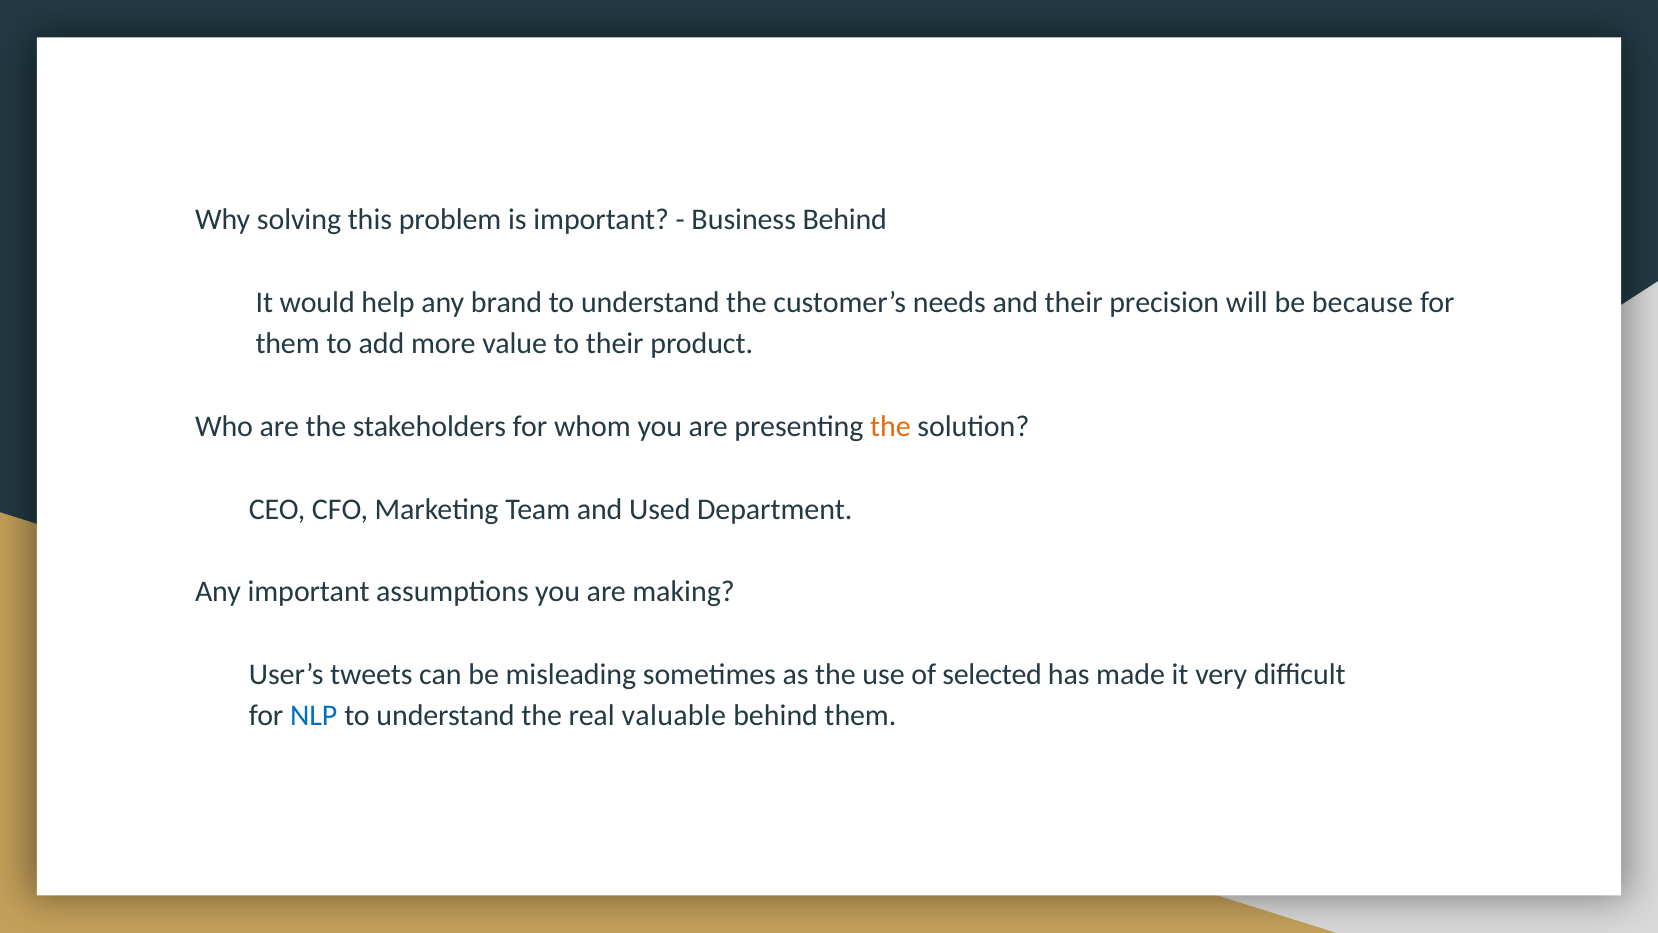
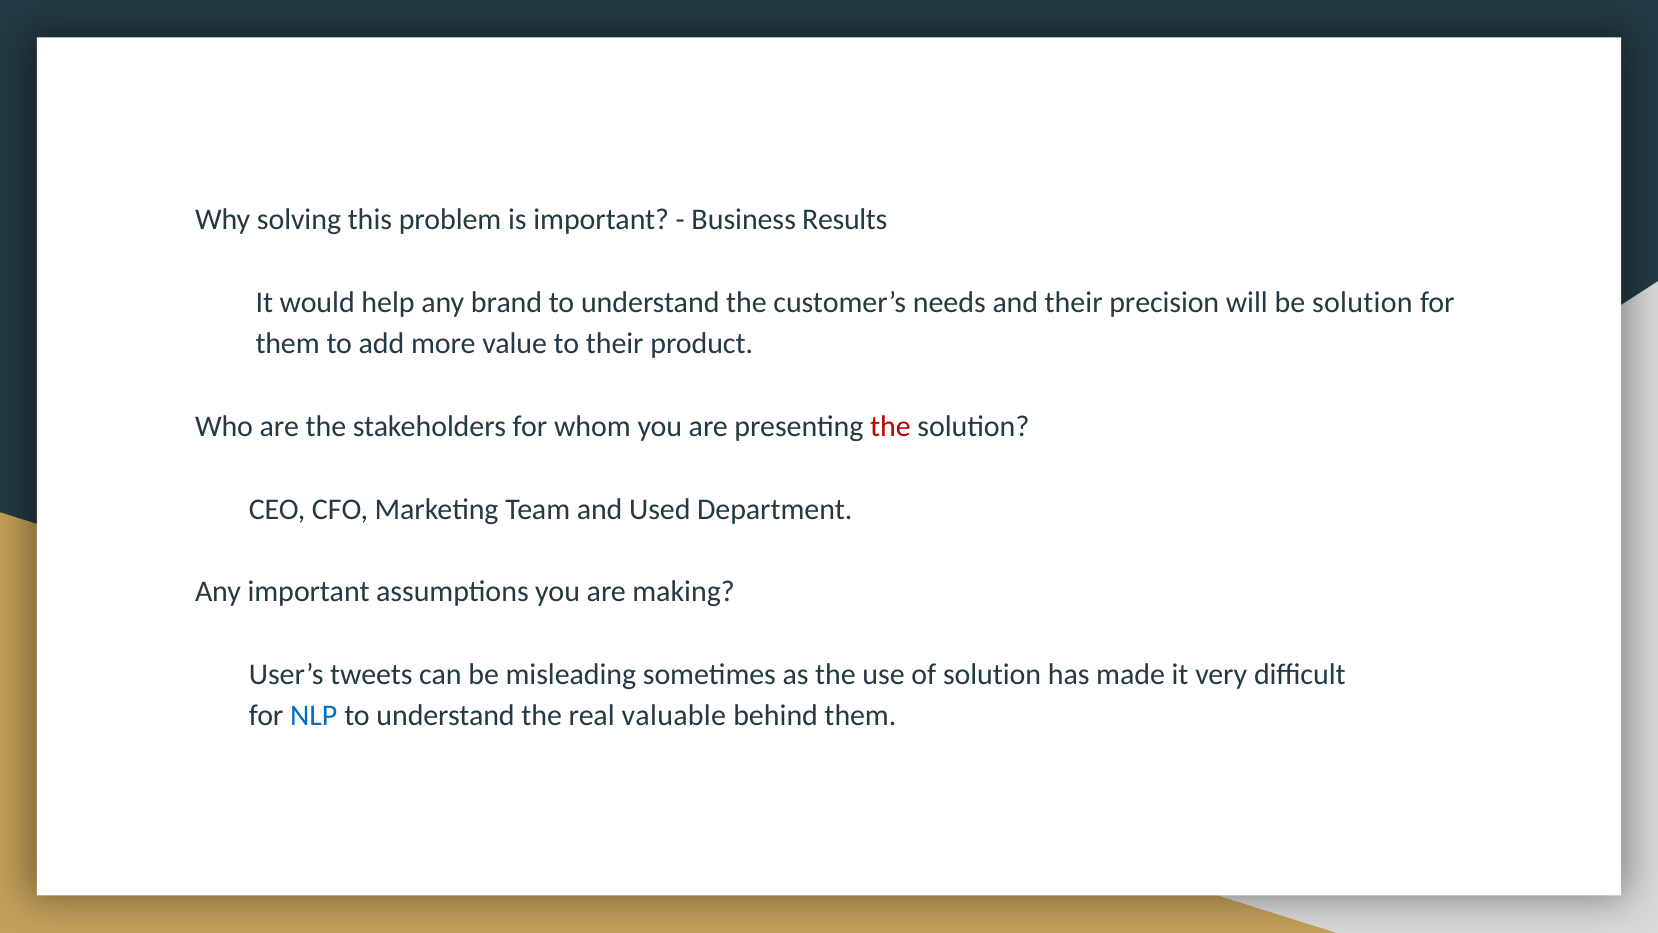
Business Behind: Behind -> Results (845, 220)
be because: because -> solution (1362, 303)
the colour: orange -> red (890, 426)
of selected: selected -> solution (992, 674)
